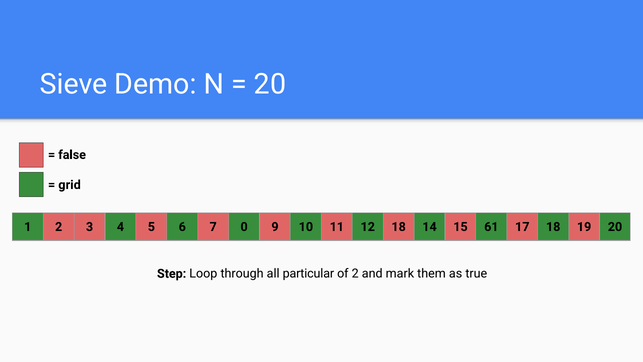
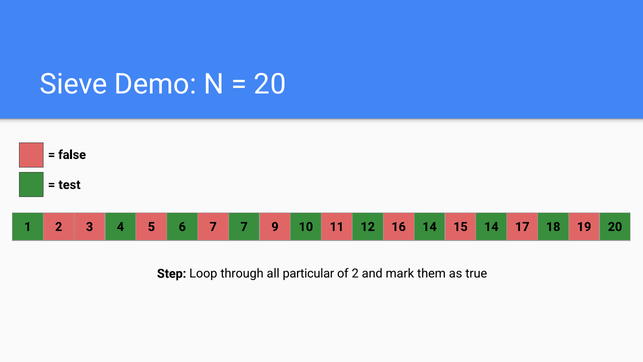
grid: grid -> test (70, 185)
7 0: 0 -> 7 (244, 227)
12 18: 18 -> 16 (399, 227)
15 61: 61 -> 14 (491, 227)
